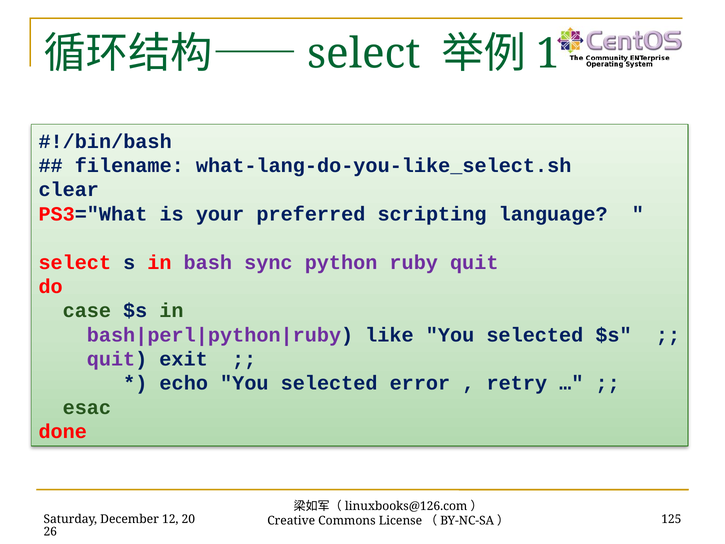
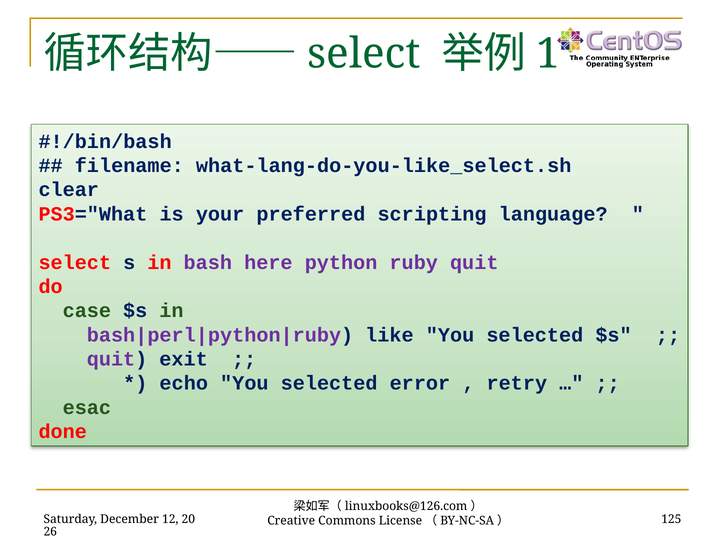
sync: sync -> here (268, 262)
